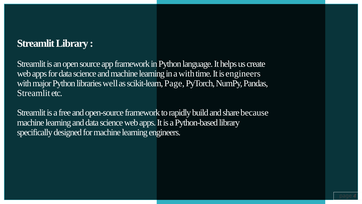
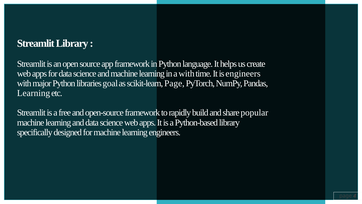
well: well -> goal (110, 83)
Streamlit: Streamlit -> Learning (34, 93)
because: because -> popular (254, 113)
